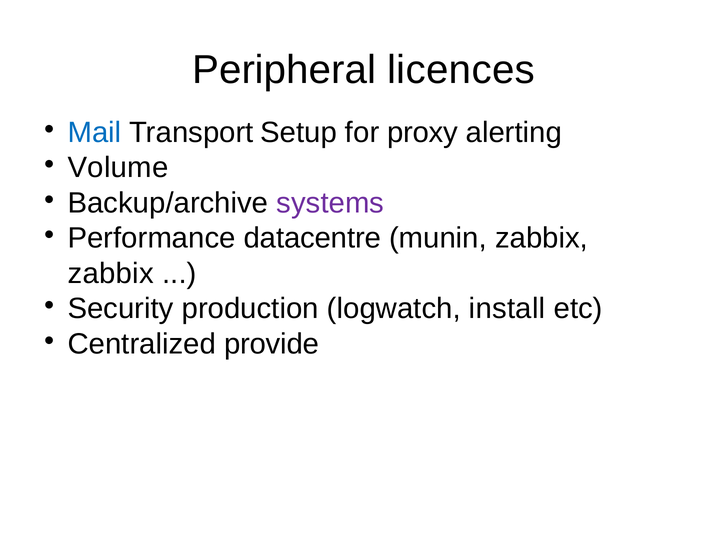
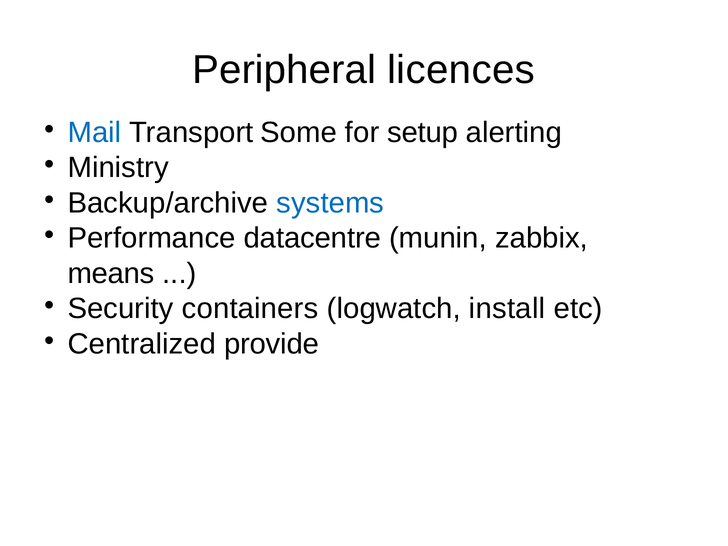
Setup: Setup -> Some (299, 133)
proxy: proxy -> setup (423, 133)
Volume: Volume -> Ministry (118, 168)
systems colour: purple -> blue (330, 203)
zabbix: zabbix -> means (111, 273)
production: production -> containers (250, 309)
